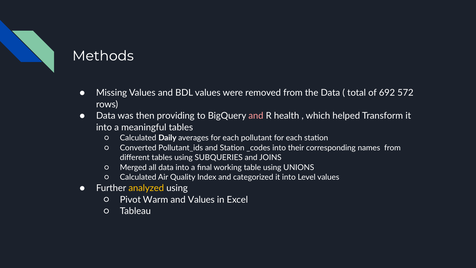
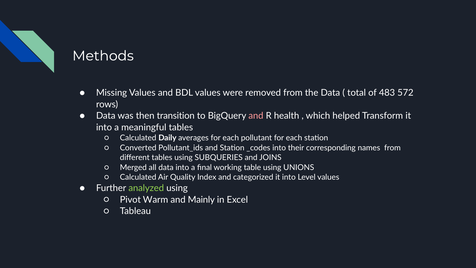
692: 692 -> 483 (387, 93)
providing: providing -> transition (176, 116)
analyzed colour: yellow -> light green (146, 188)
and Values: Values -> Mainly (201, 199)
